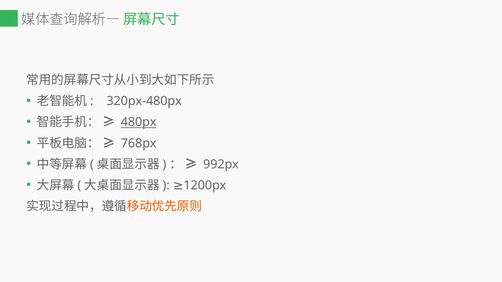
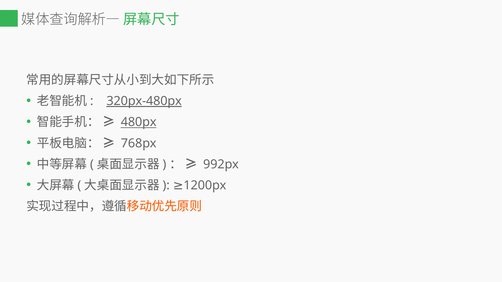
320px-480px underline: none -> present (144, 101)
